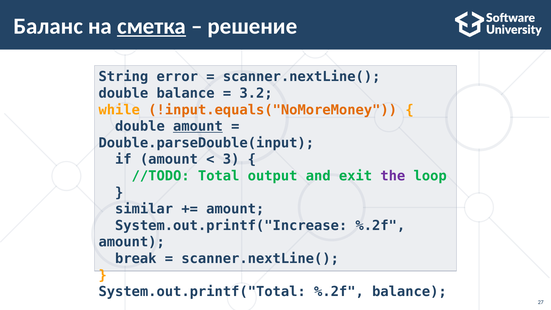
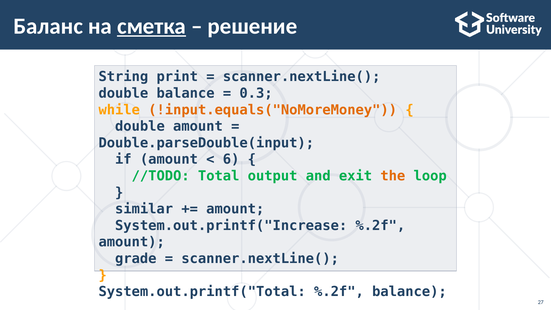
error: error -> print (177, 77)
3.2: 3.2 -> 0.3 (256, 93)
amount underline: present -> none (198, 126)
3: 3 -> 6 (231, 159)
the colour: purple -> orange (393, 176)
break: break -> grade (136, 259)
